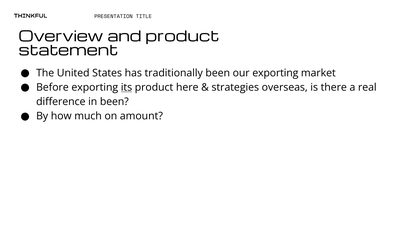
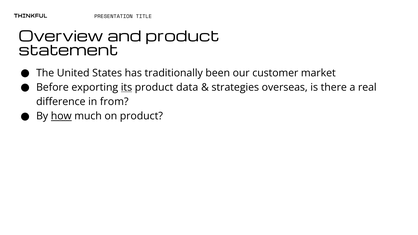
our exporting: exporting -> customer (275, 73)
here: here -> data (187, 87)
in been: been -> from (114, 102)
how underline: none -> present (61, 116)
on amount: amount -> product (141, 116)
